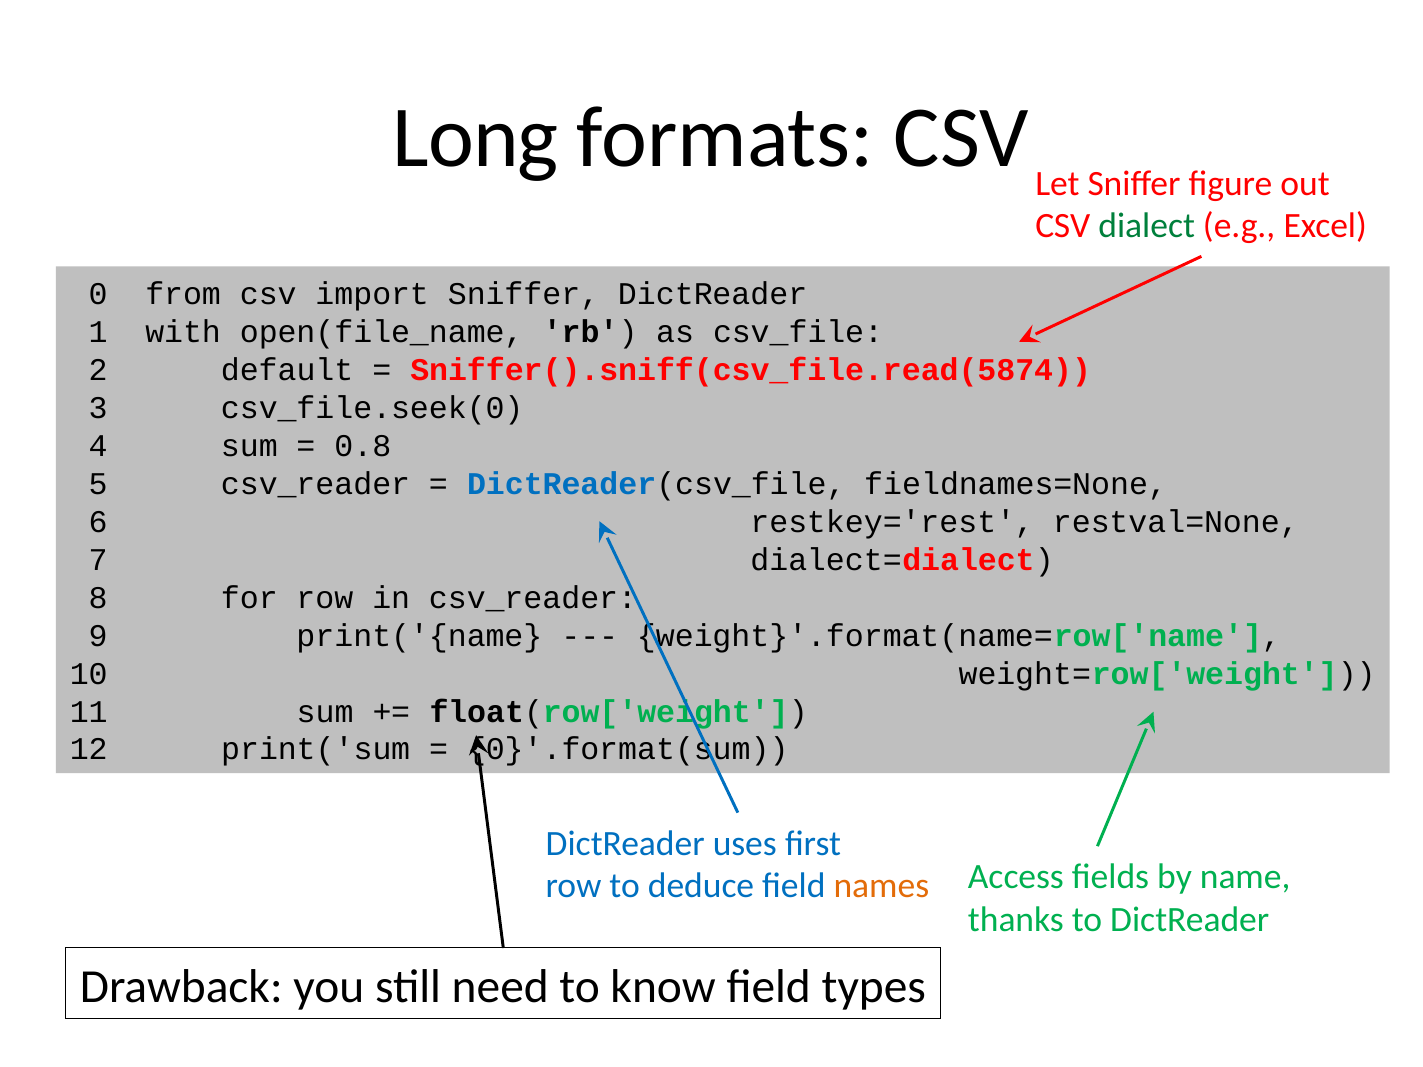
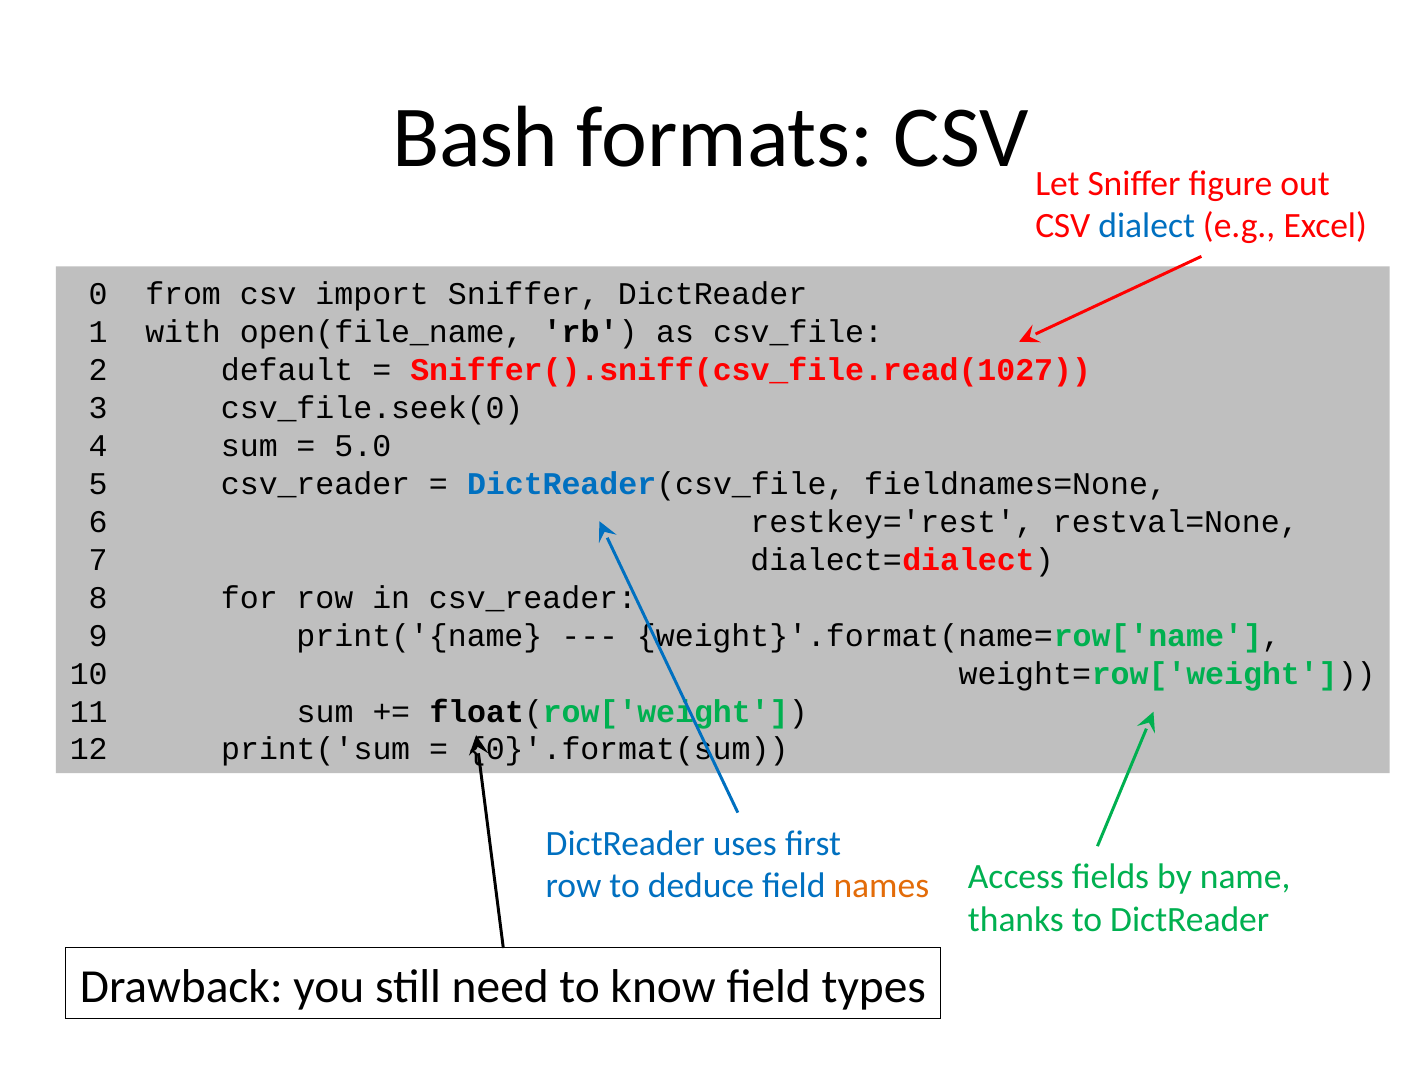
Long: Long -> Bash (476, 138)
dialect colour: green -> blue (1147, 226)
Sniffer().sniff(csv_file.read(5874: Sniffer().sniff(csv_file.read(5874 -> Sniffer().sniff(csv_file.read(1027 (751, 370)
0.8: 0.8 -> 5.0 (363, 446)
